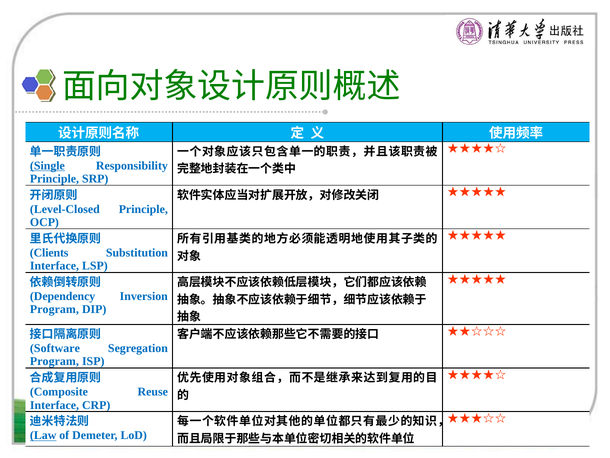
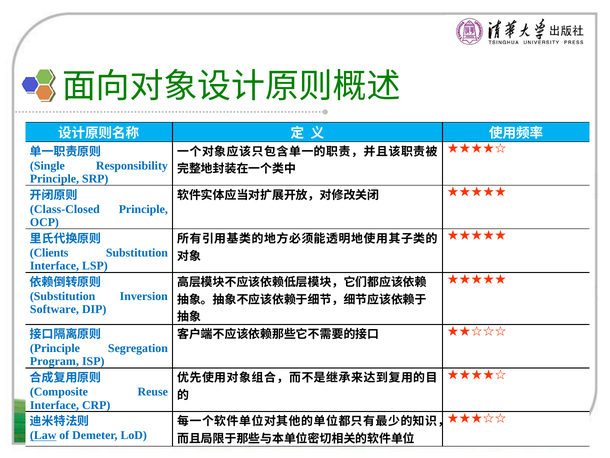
Single underline: present -> none (47, 165)
Level-Closed: Level-Closed -> Class-Closed (65, 209)
Dependency: Dependency -> Substitution (63, 296)
Program: Program -> Software (54, 309)
Software: Software -> Principle (55, 348)
